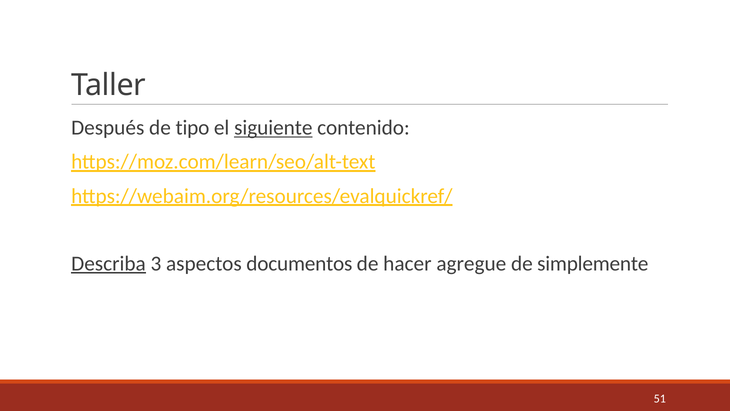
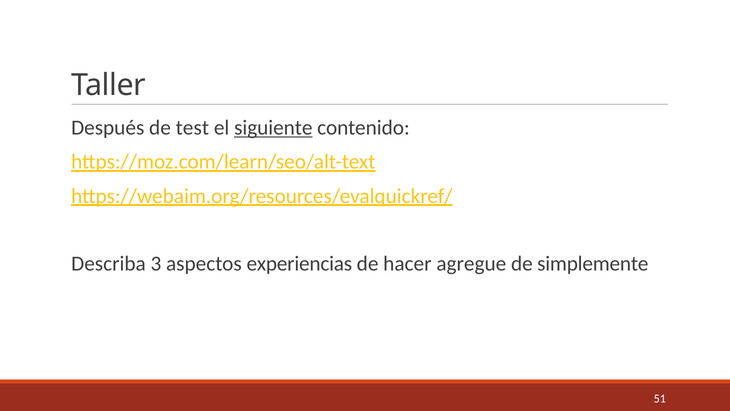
tipo: tipo -> test (192, 128)
Describa underline: present -> none (108, 263)
documentos: documentos -> experiencias (299, 263)
